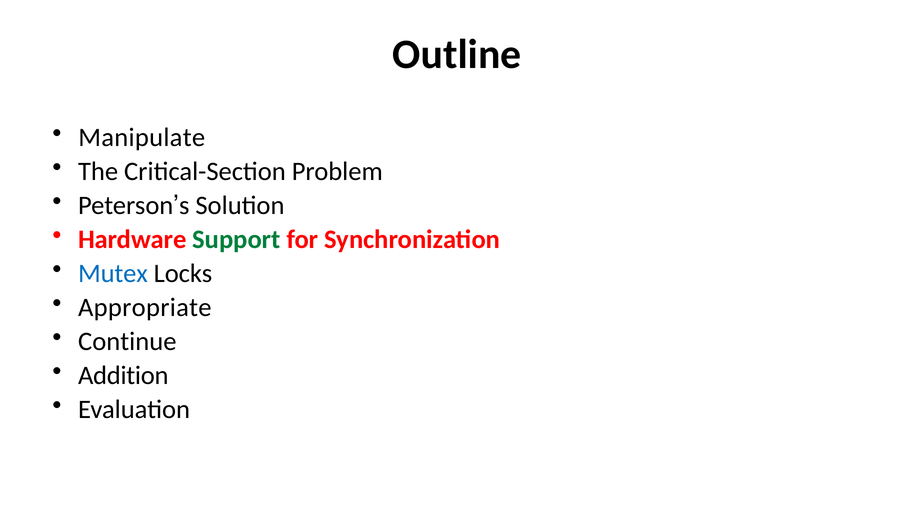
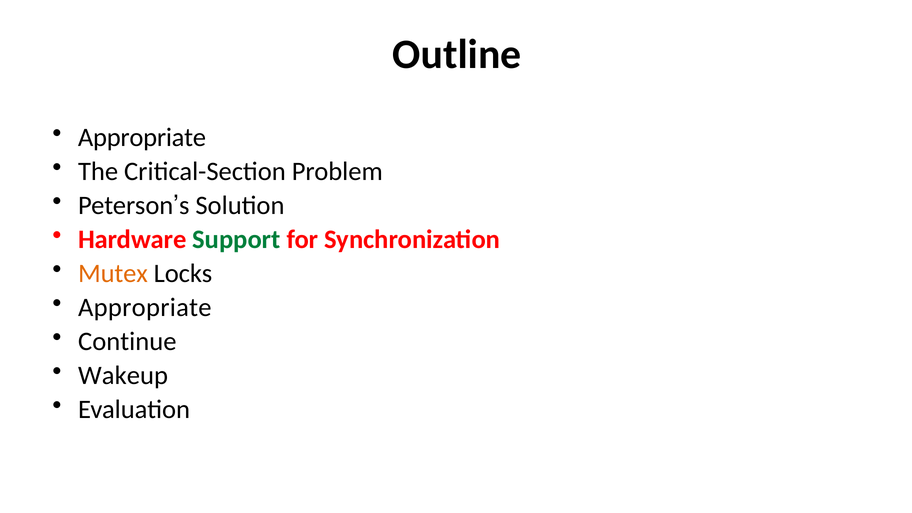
Manipulate: Manipulate -> Appropriate (142, 137)
Mutex colour: blue -> orange (113, 273)
Addition: Addition -> Wakeup (123, 375)
